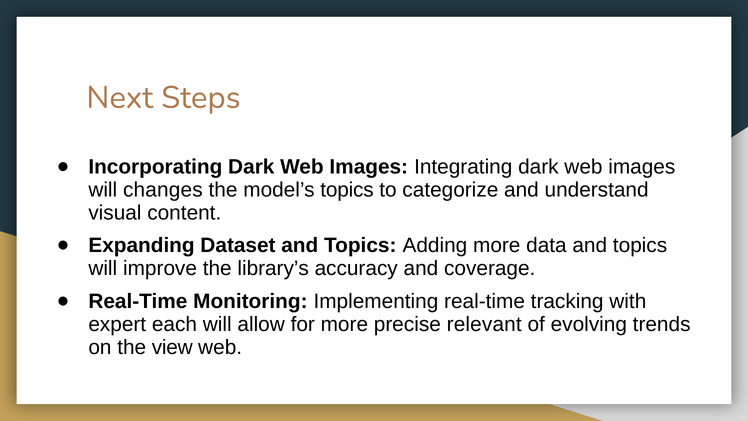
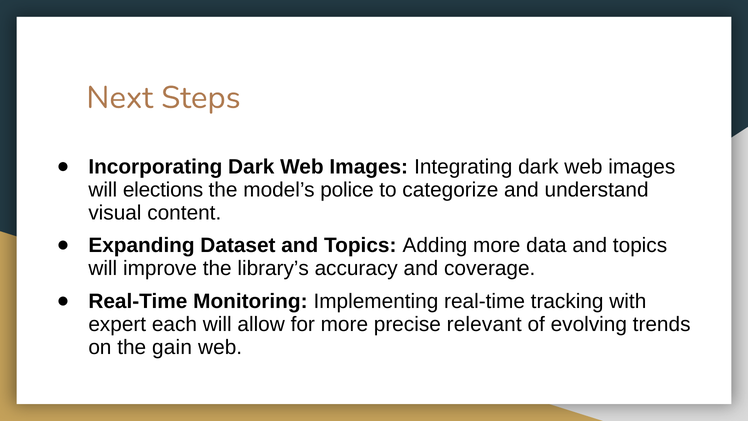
changes: changes -> elections (163, 190)
model’s topics: topics -> police (347, 190)
view: view -> gain (172, 347)
